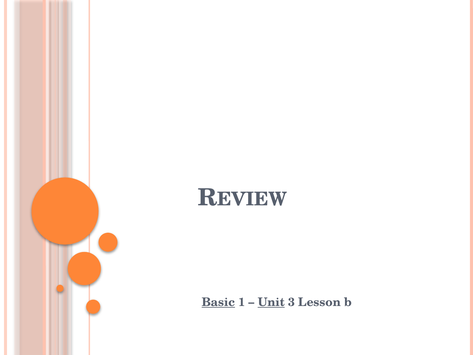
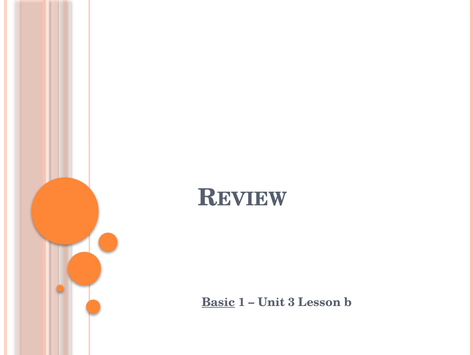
Unit underline: present -> none (271, 302)
